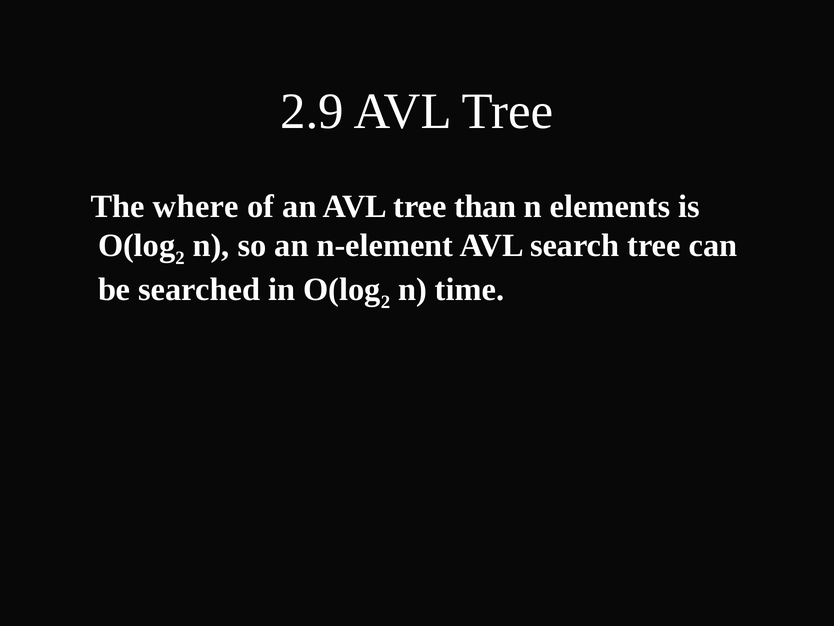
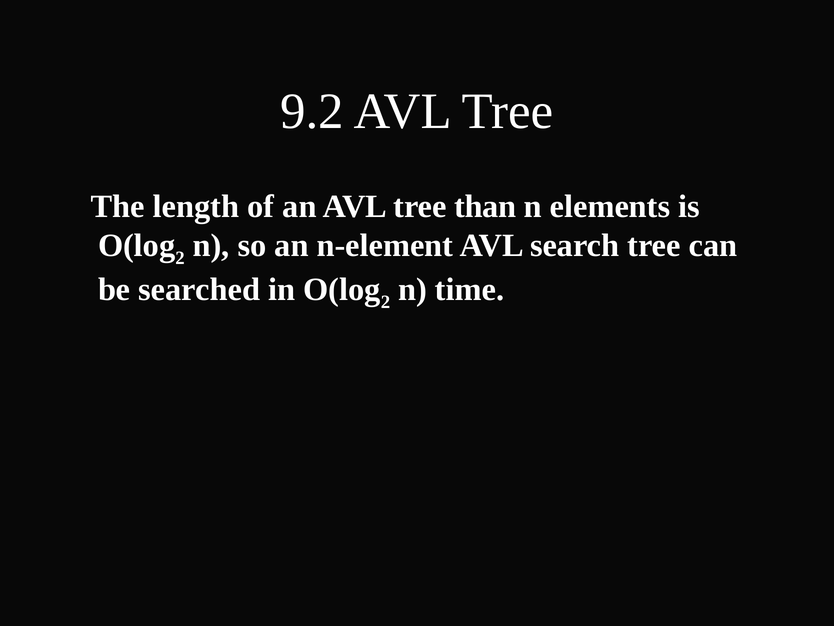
2.9: 2.9 -> 9.2 (312, 111)
where: where -> length (196, 206)
